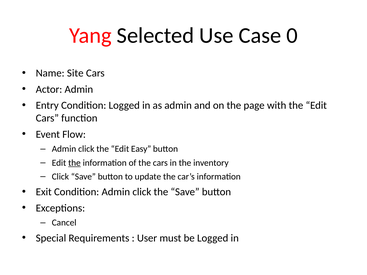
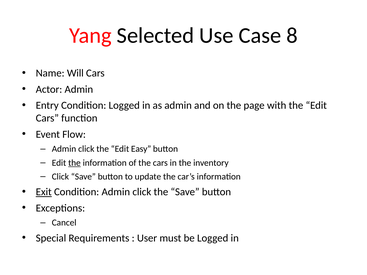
0: 0 -> 8 (292, 36)
Site: Site -> Will (75, 73)
Exit underline: none -> present (44, 192)
